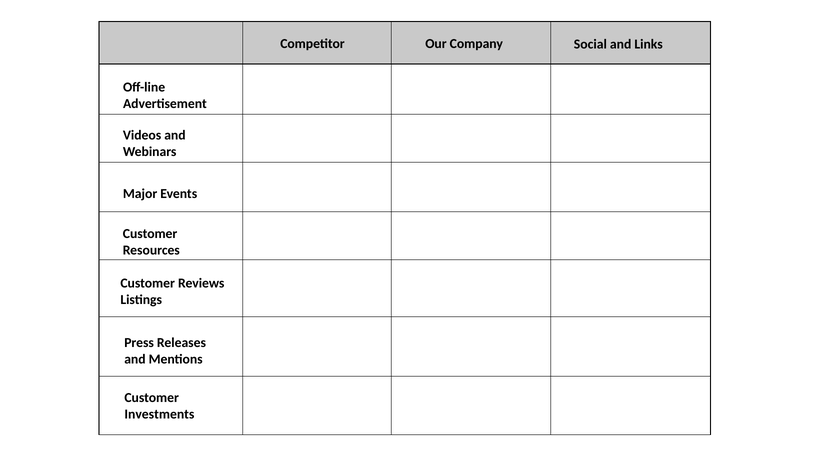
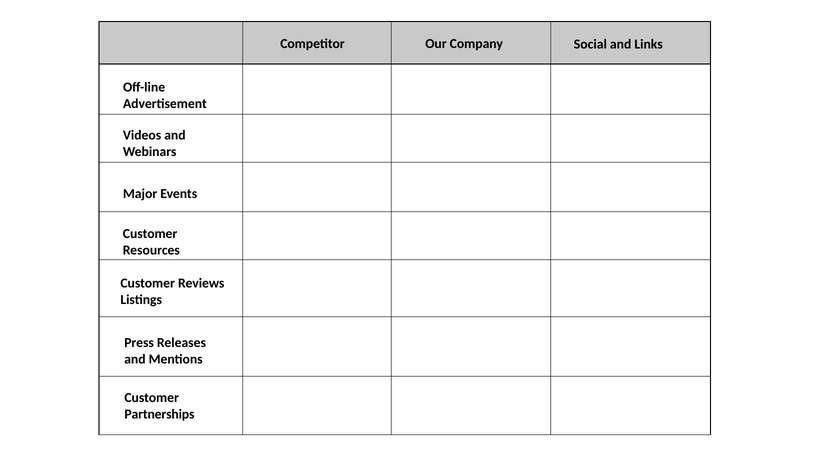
Investments: Investments -> Partnerships (159, 414)
